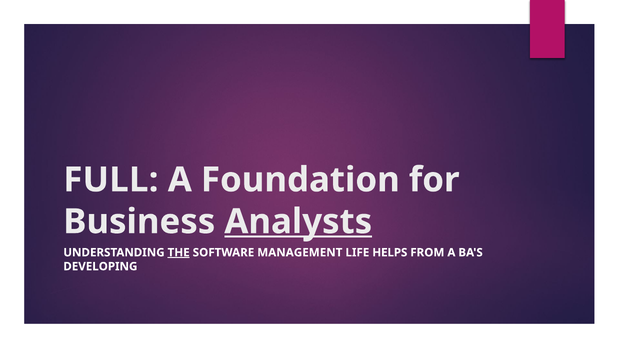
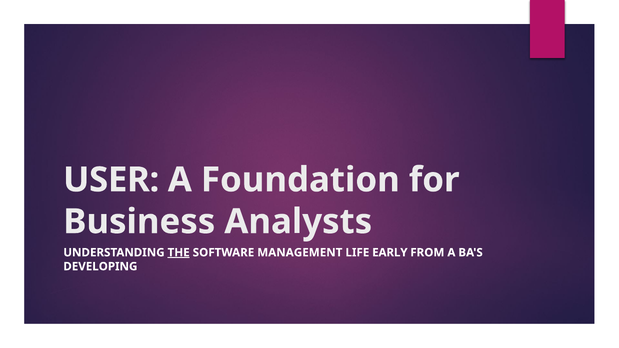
FULL: FULL -> USER (111, 180)
Analysts underline: present -> none (298, 222)
HELPS: HELPS -> EARLY (390, 253)
